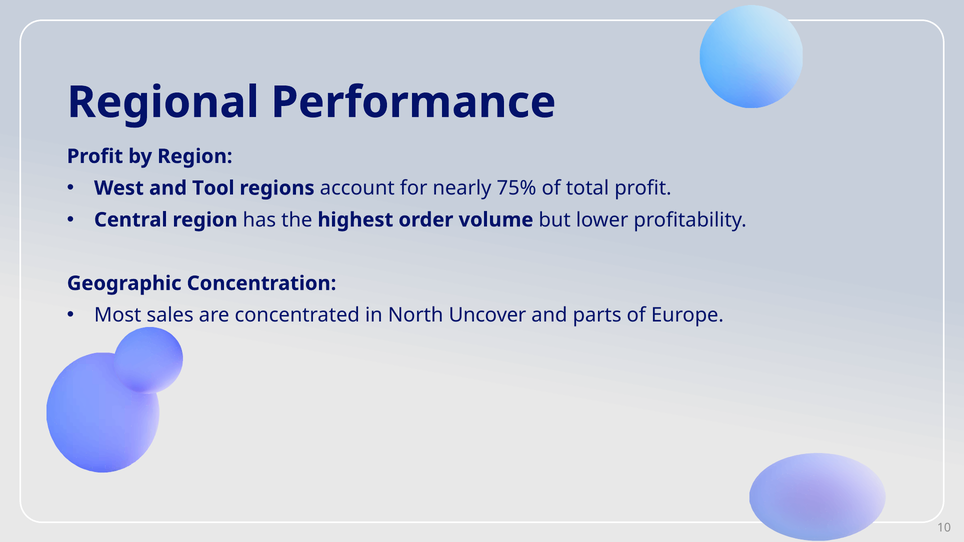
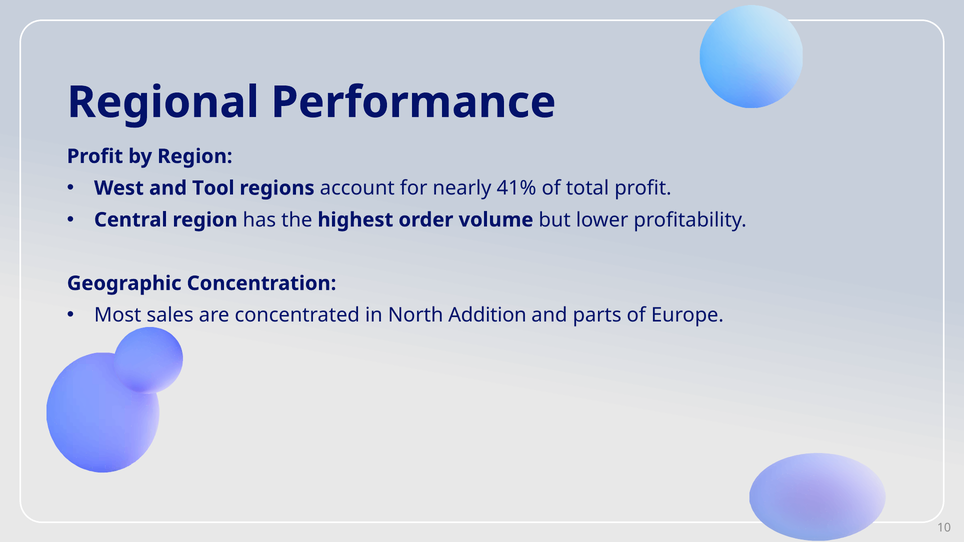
75%: 75% -> 41% (517, 188)
Uncover: Uncover -> Addition (487, 315)
